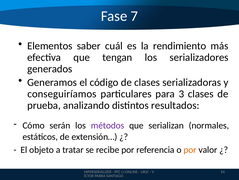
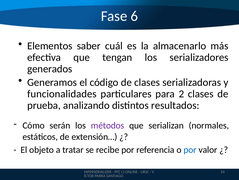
7: 7 -> 6 (134, 16)
rendimiento: rendimiento -> almacenarlo (180, 46)
conseguiríamos: conseguiríamos -> funcionalidades (62, 93)
3: 3 -> 2 (181, 93)
por colour: orange -> blue (190, 149)
